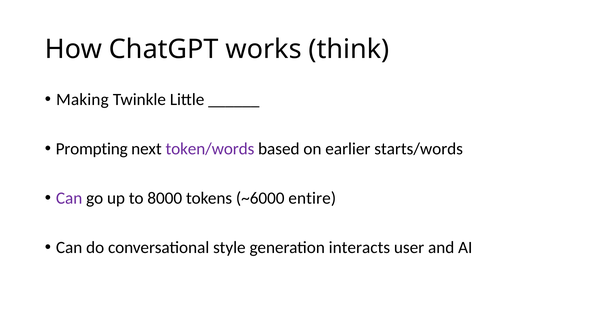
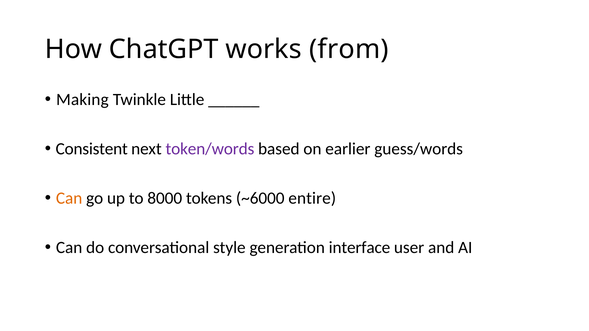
think: think -> from (349, 49)
Prompting: Prompting -> Consistent (92, 149)
starts/words: starts/words -> guess/words (419, 149)
Can colour: purple -> orange (69, 198)
interacts: interacts -> interface (359, 248)
